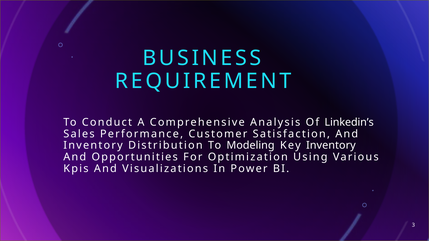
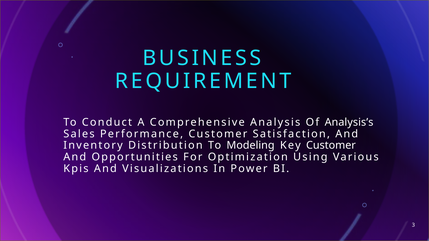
Linkedin’s: Linkedin’s -> Analysis’s (349, 122)
Key Inventory: Inventory -> Customer (331, 146)
